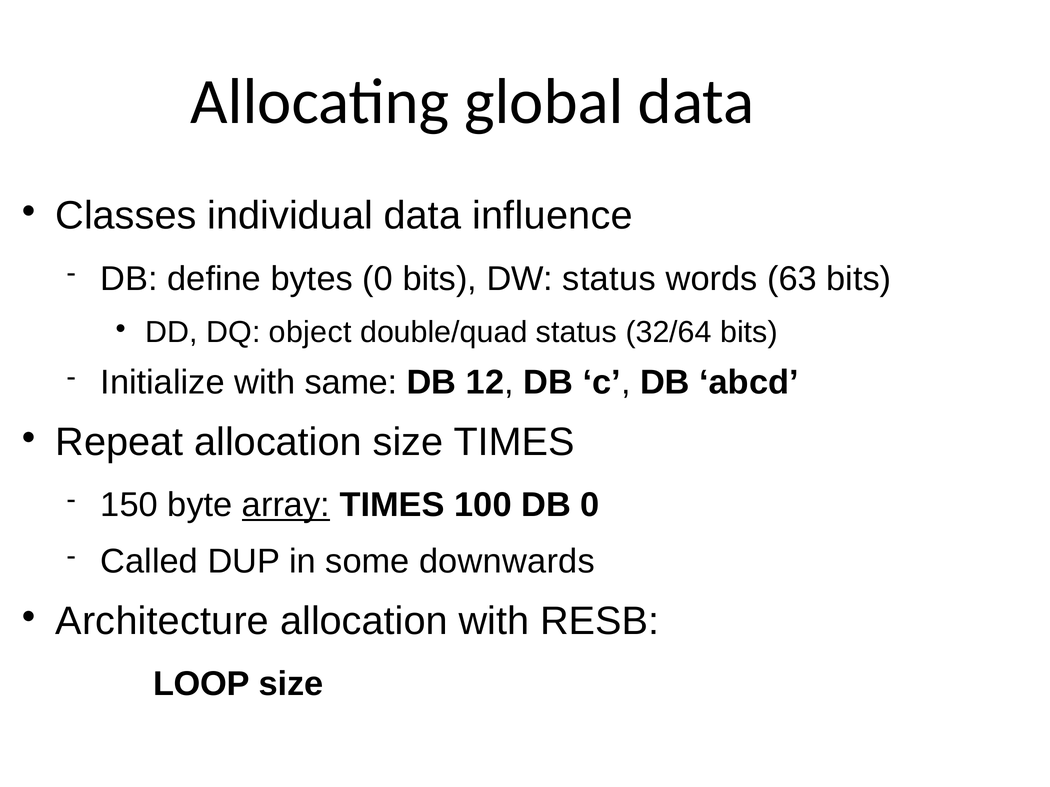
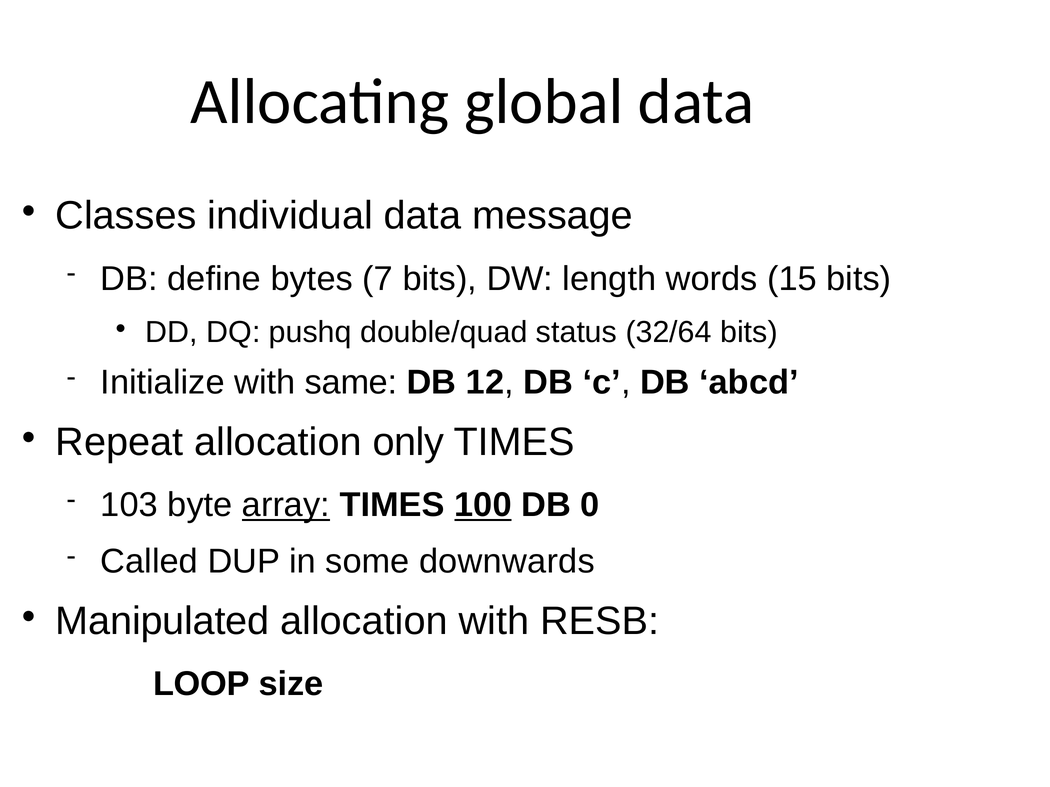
influence: influence -> message (553, 216)
bytes 0: 0 -> 7 (378, 279)
DW status: status -> length (609, 279)
63: 63 -> 15 (792, 279)
object: object -> pushq (310, 332)
allocation size: size -> only (408, 443)
150: 150 -> 103 (129, 505)
100 underline: none -> present (483, 505)
Architecture: Architecture -> Manipulated (162, 621)
